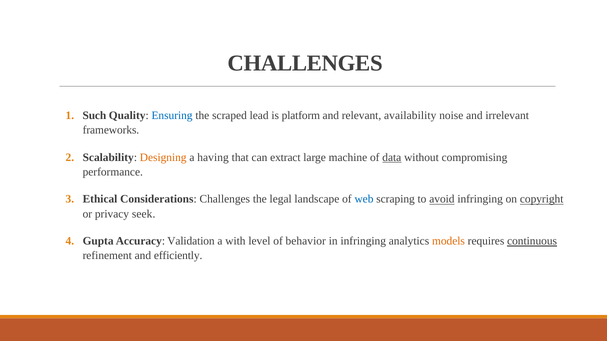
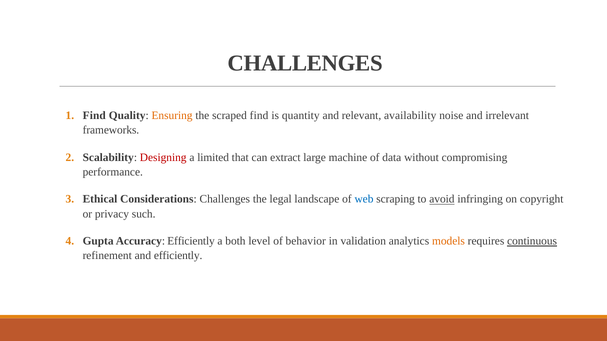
Such: Such -> Find (94, 116)
Ensuring colour: blue -> orange (172, 116)
scraped lead: lead -> find (259, 116)
platform: platform -> quantity (301, 116)
Designing colour: orange -> red (163, 158)
having: having -> limited (213, 158)
data underline: present -> none (392, 158)
copyright underline: present -> none (542, 199)
seek: seek -> such (144, 214)
Accuracy Validation: Validation -> Efficiently (191, 241)
with: with -> both (235, 241)
in infringing: infringing -> validation (363, 241)
